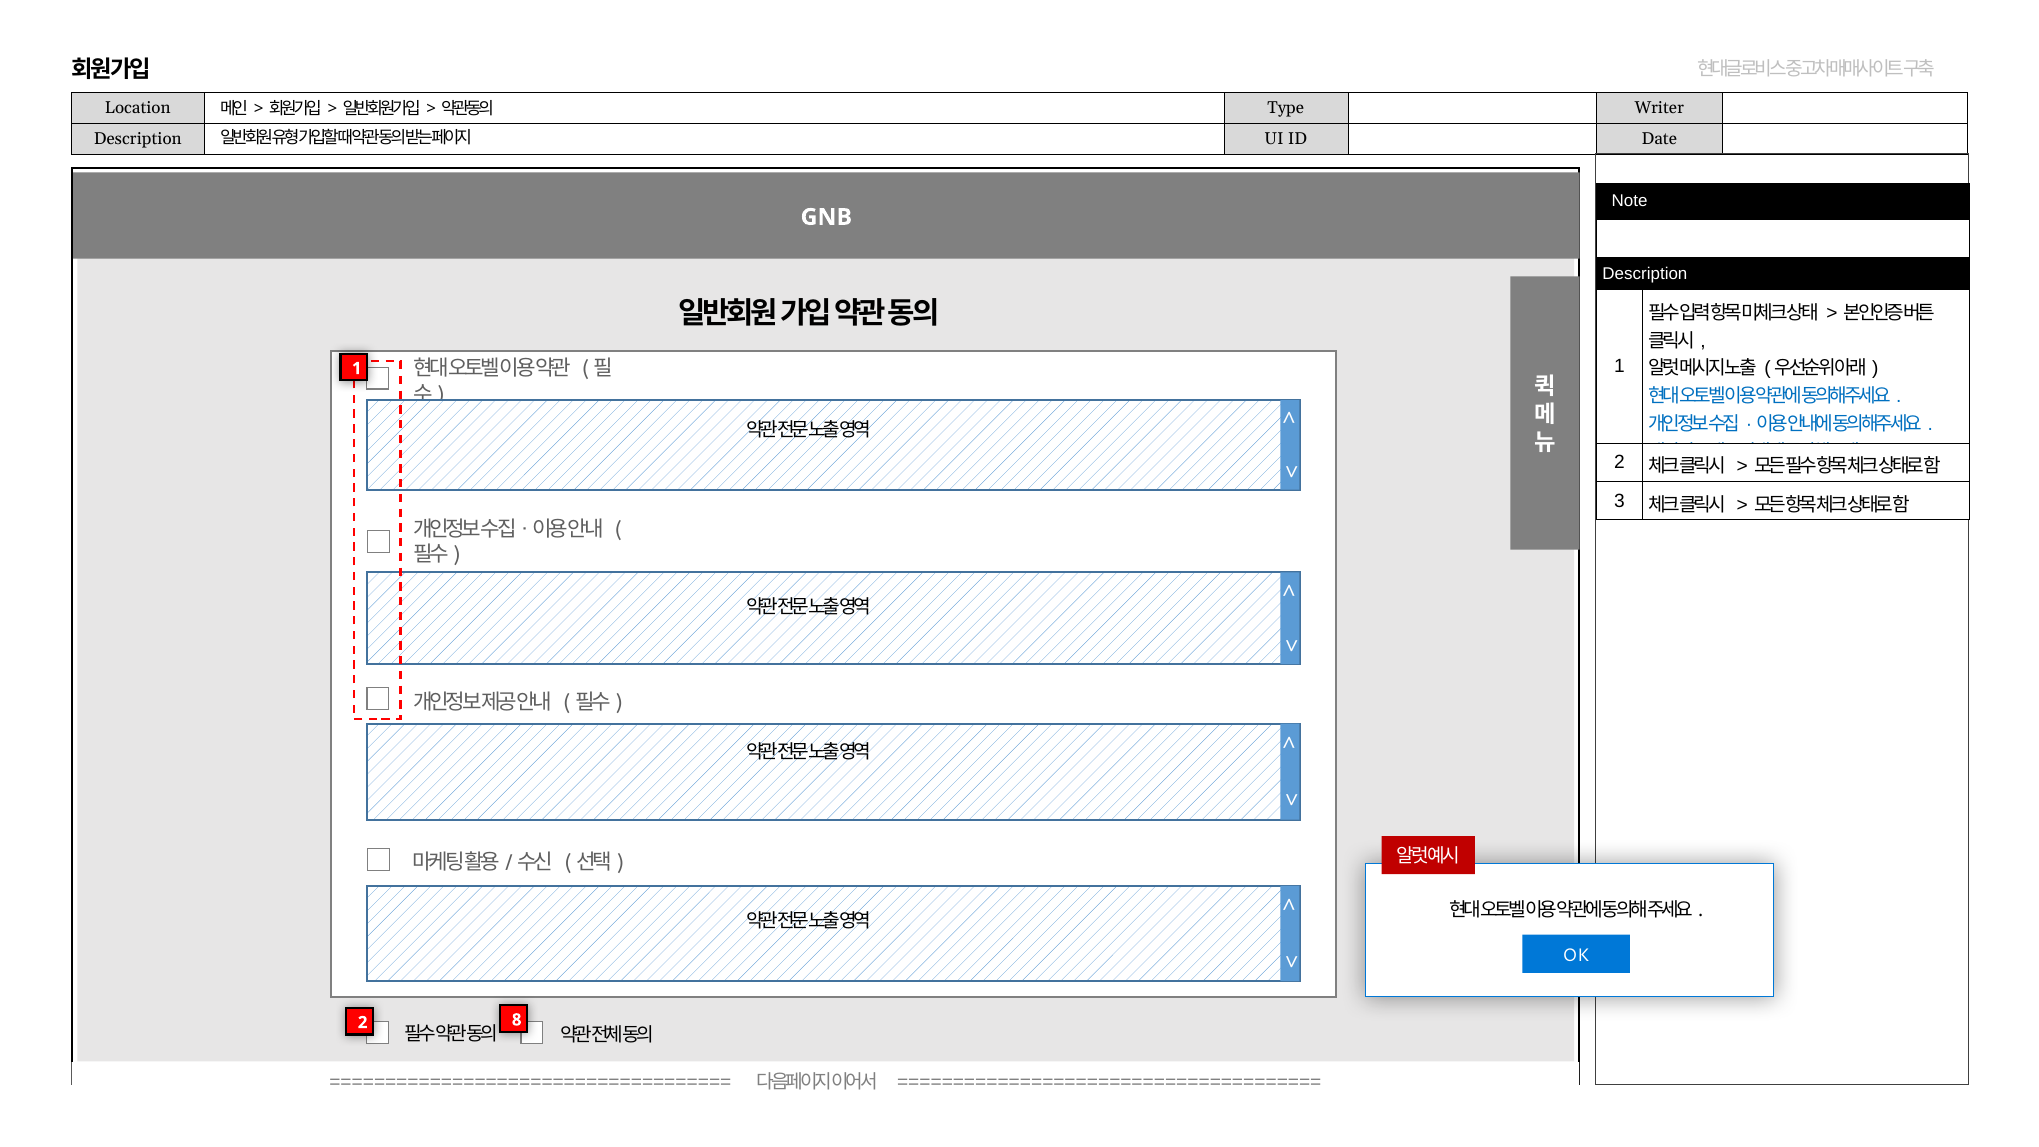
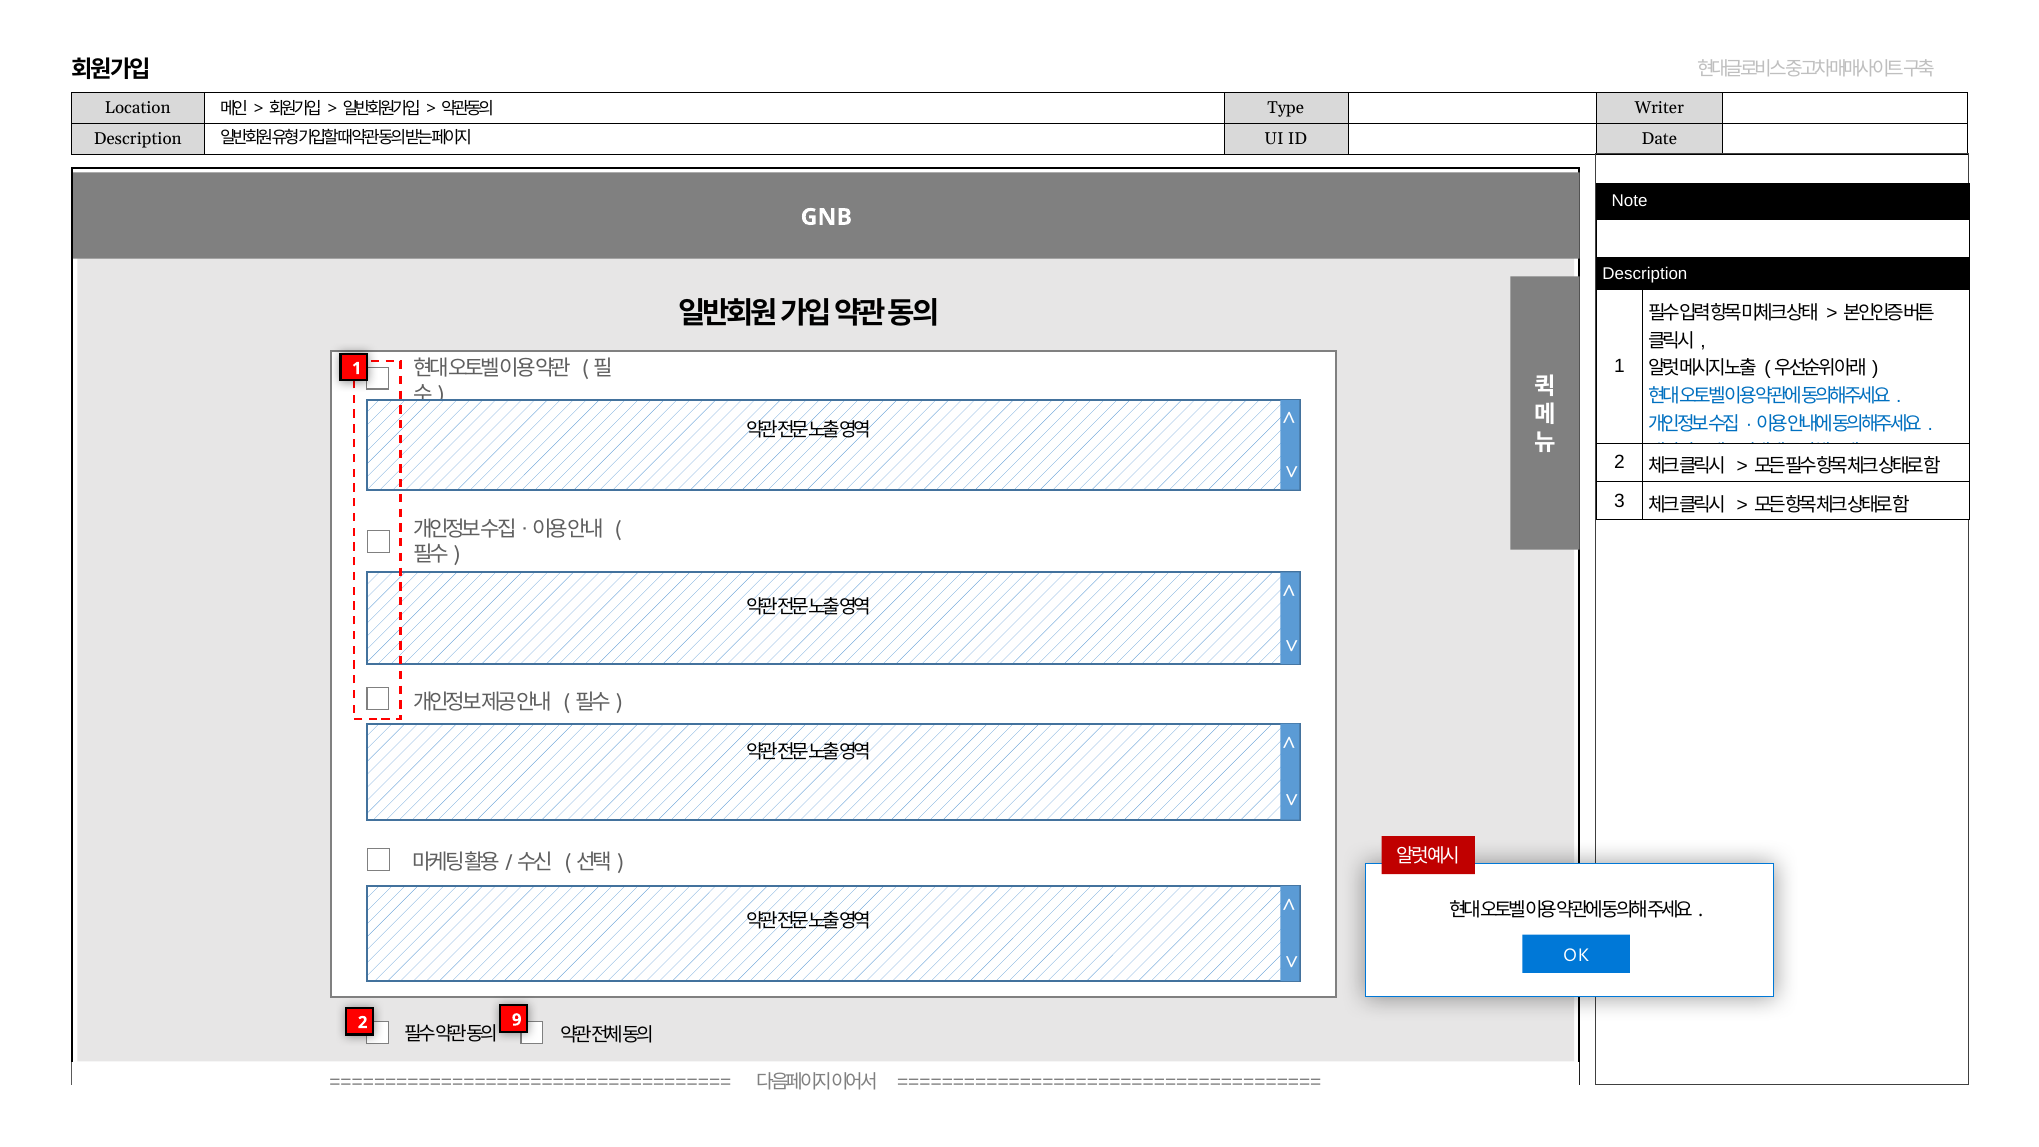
8: 8 -> 9 (517, 1020)
